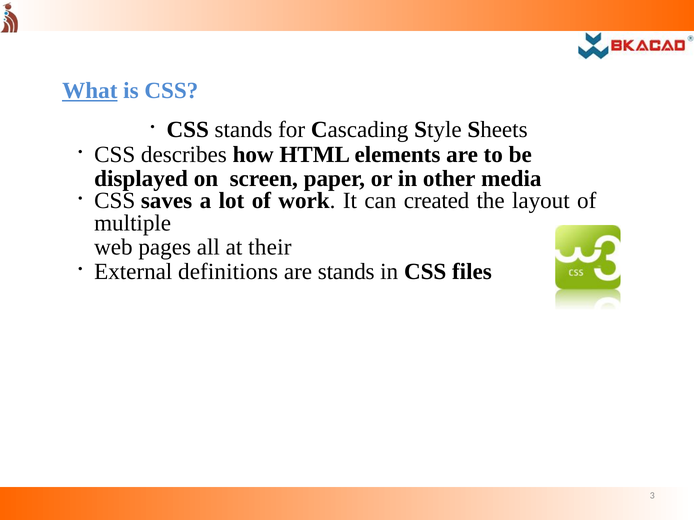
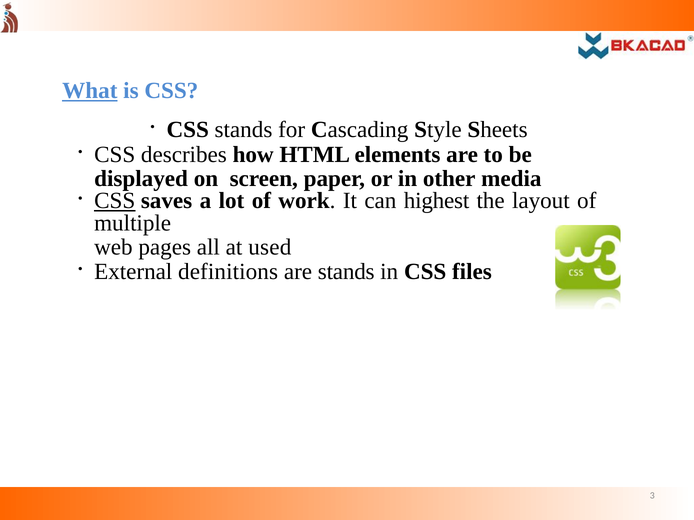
CSS underline: none -> present (115, 201)
created: created -> highest (437, 201)
their: their -> used (270, 247)
